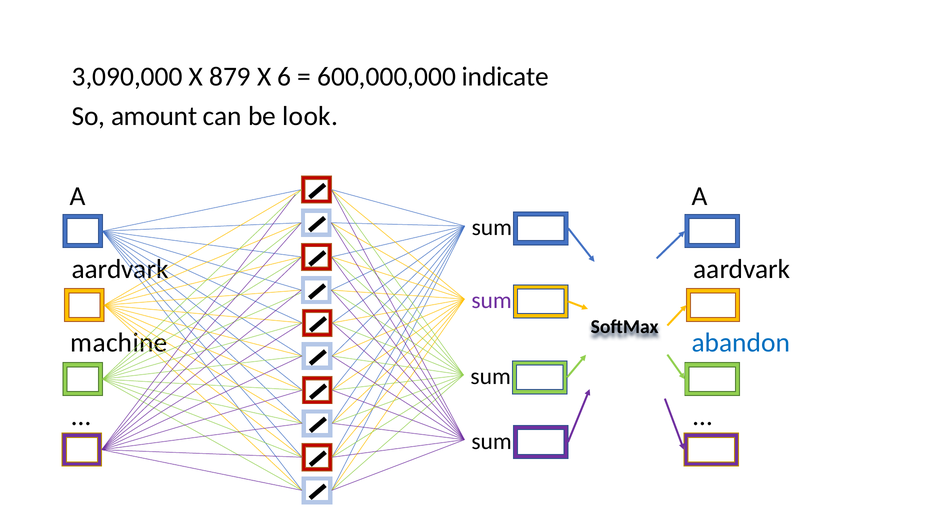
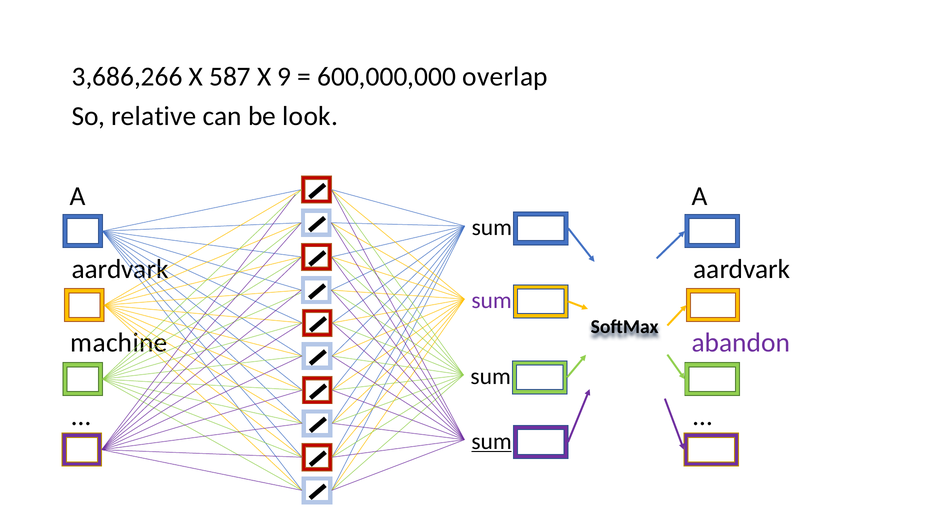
3,090,000: 3,090,000 -> 3,686,266 (127, 77)
879: 879 -> 587 (230, 77)
6: 6 -> 9 (284, 77)
indicate: indicate -> overlap (505, 77)
amount: amount -> relative (154, 116)
abandon colour: blue -> purple (741, 343)
sum underline: none -> present (492, 442)
